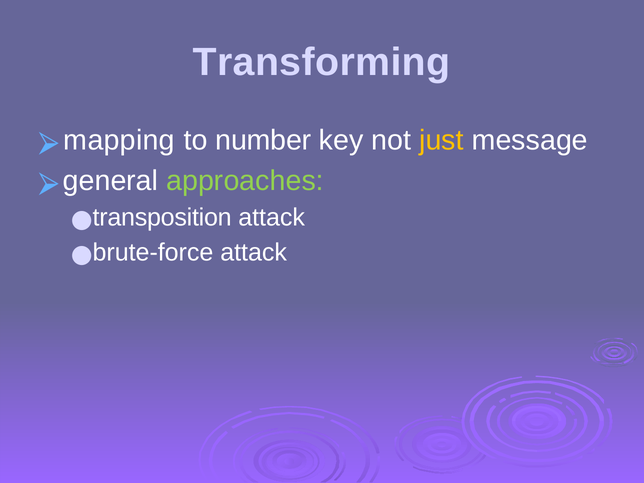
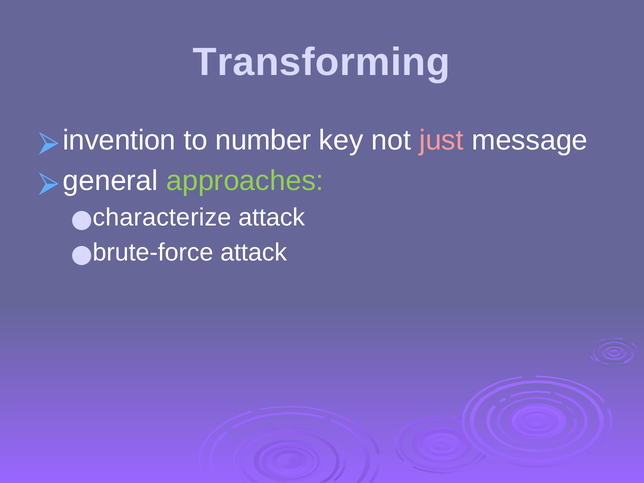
mapping: mapping -> invention (119, 140)
just colour: yellow -> pink (441, 140)
transposition: transposition -> characterize (162, 218)
